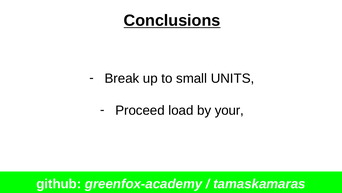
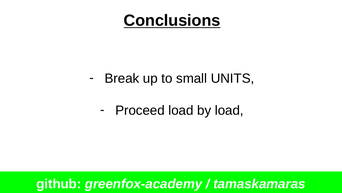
by your: your -> load (229, 110)
